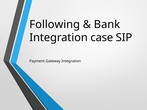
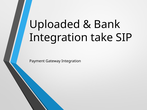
Following: Following -> Uploaded (55, 24)
case: case -> take (102, 38)
